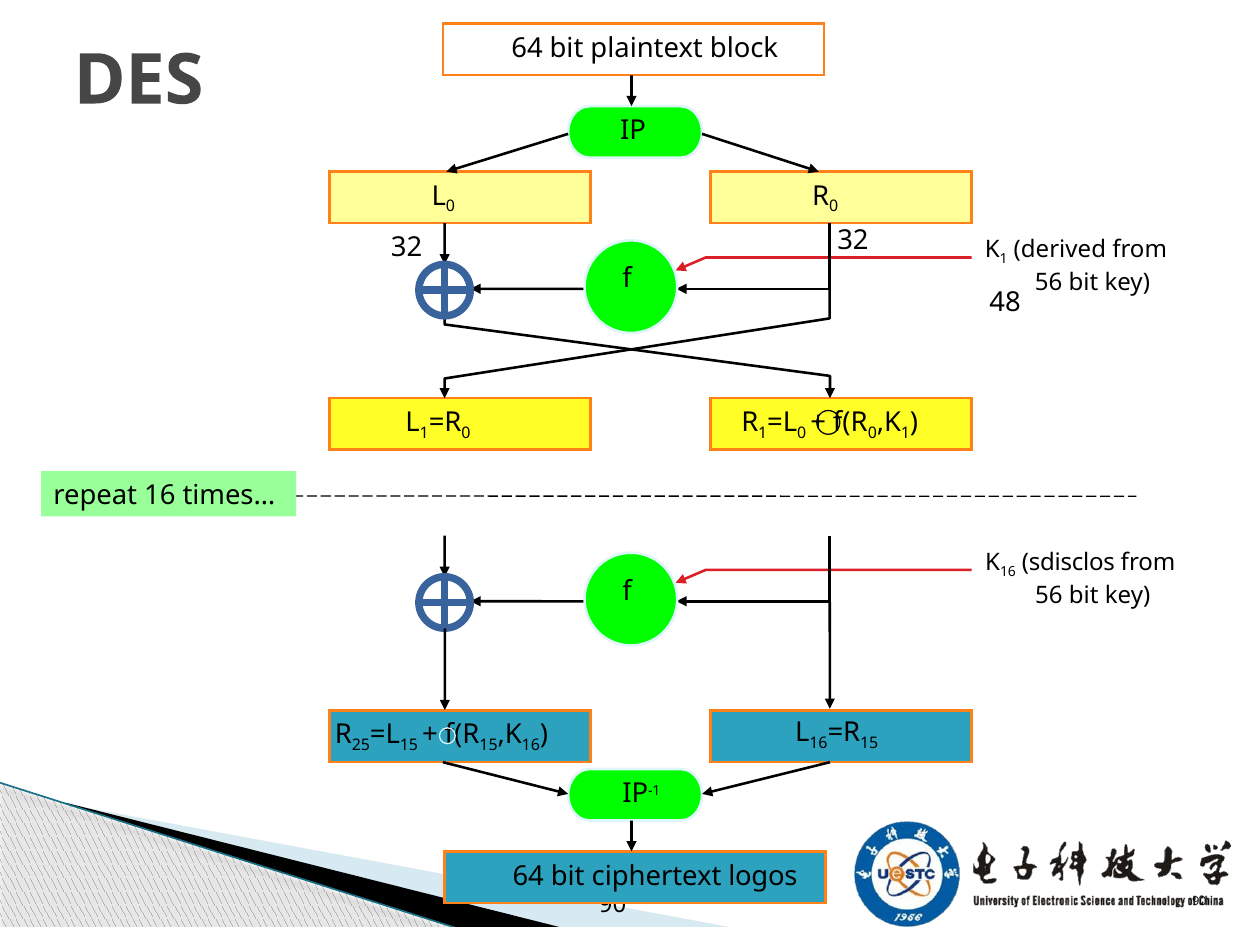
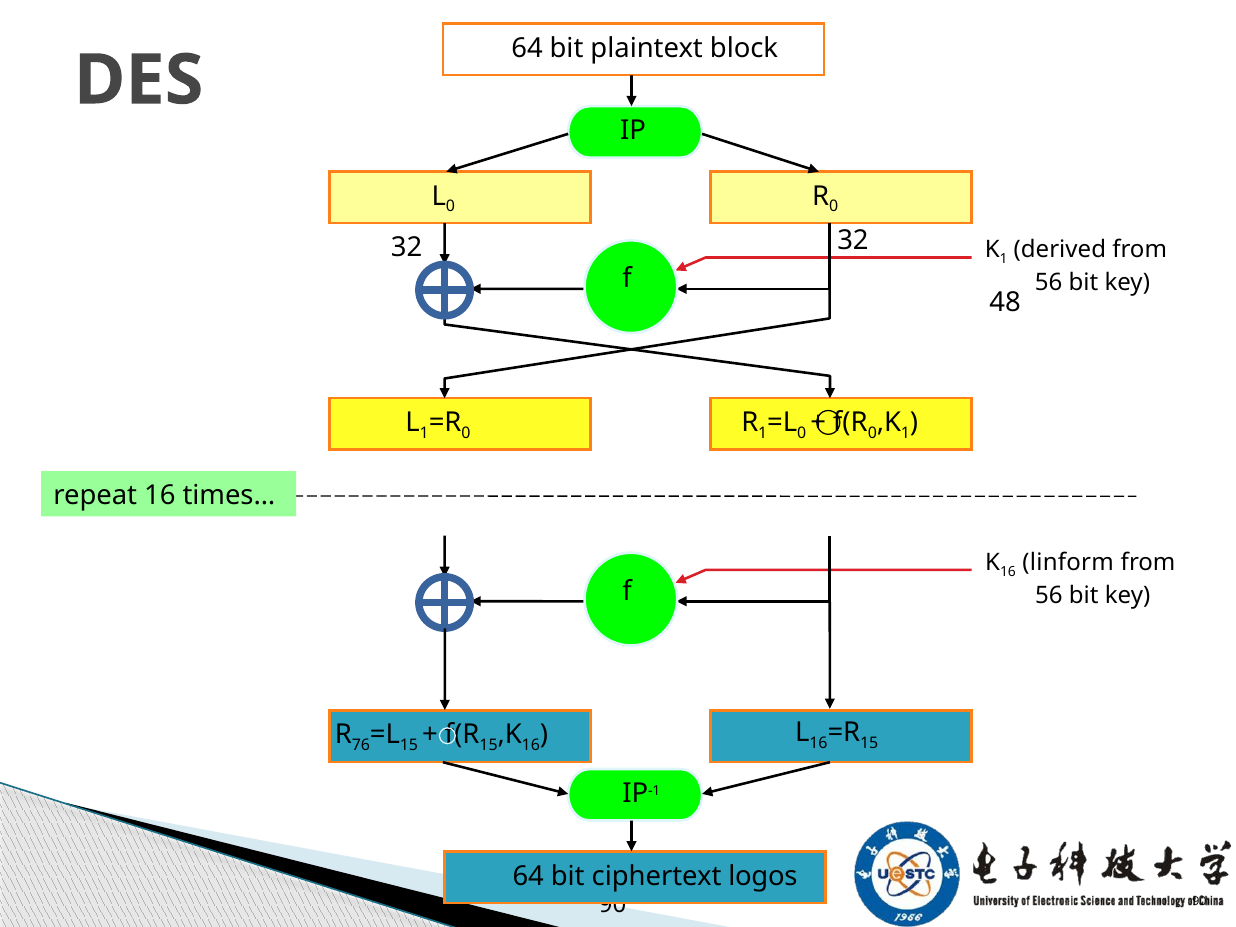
sdisclos: sdisclos -> linform (1068, 562)
25: 25 -> 76 (361, 745)
